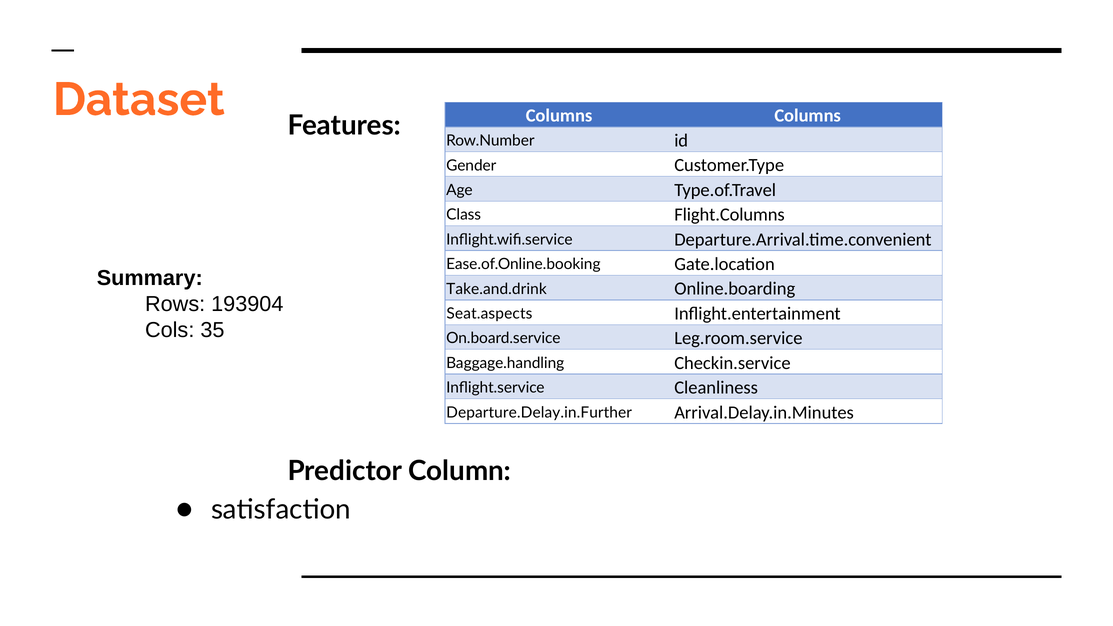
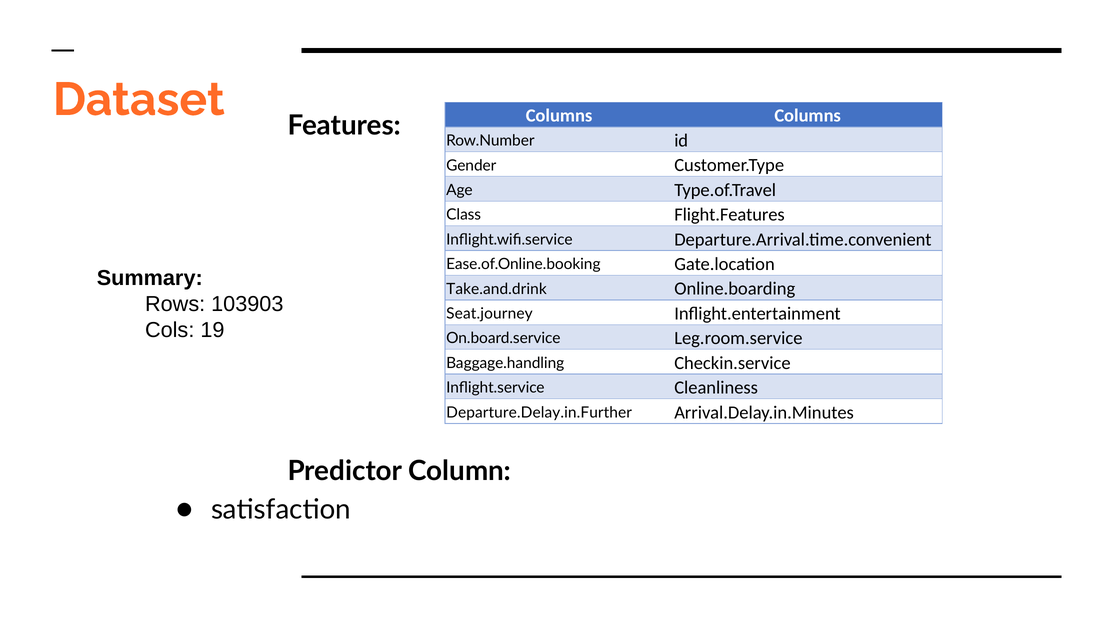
Flight.Columns: Flight.Columns -> Flight.Features (729, 215)
193904: 193904 -> 103903 (247, 304)
Seat.aspects: Seat.aspects -> Seat.journey (489, 314)
35: 35 -> 19 (212, 330)
